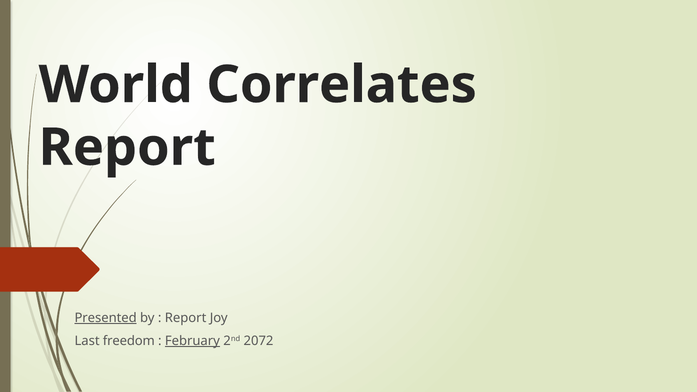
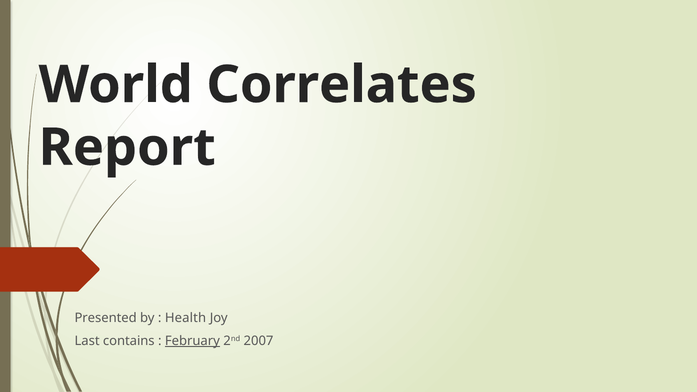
Presented underline: present -> none (106, 318)
Report: Report -> Health (186, 318)
freedom: freedom -> contains (129, 341)
2072: 2072 -> 2007 (259, 341)
